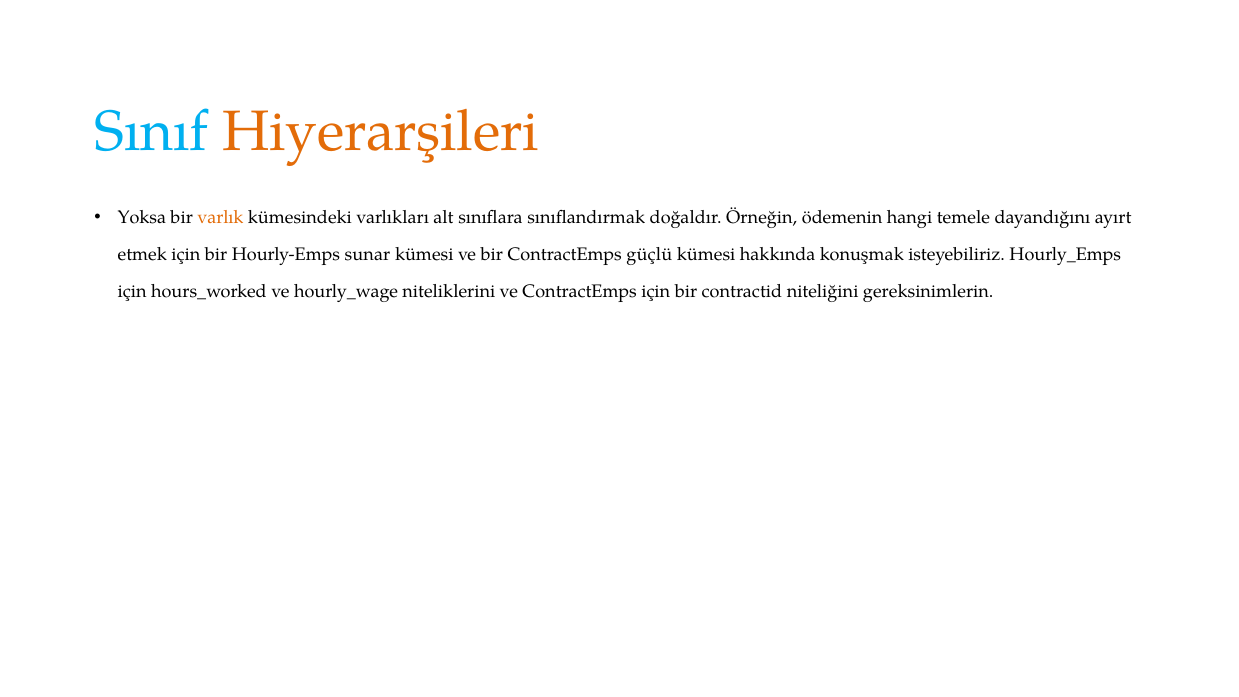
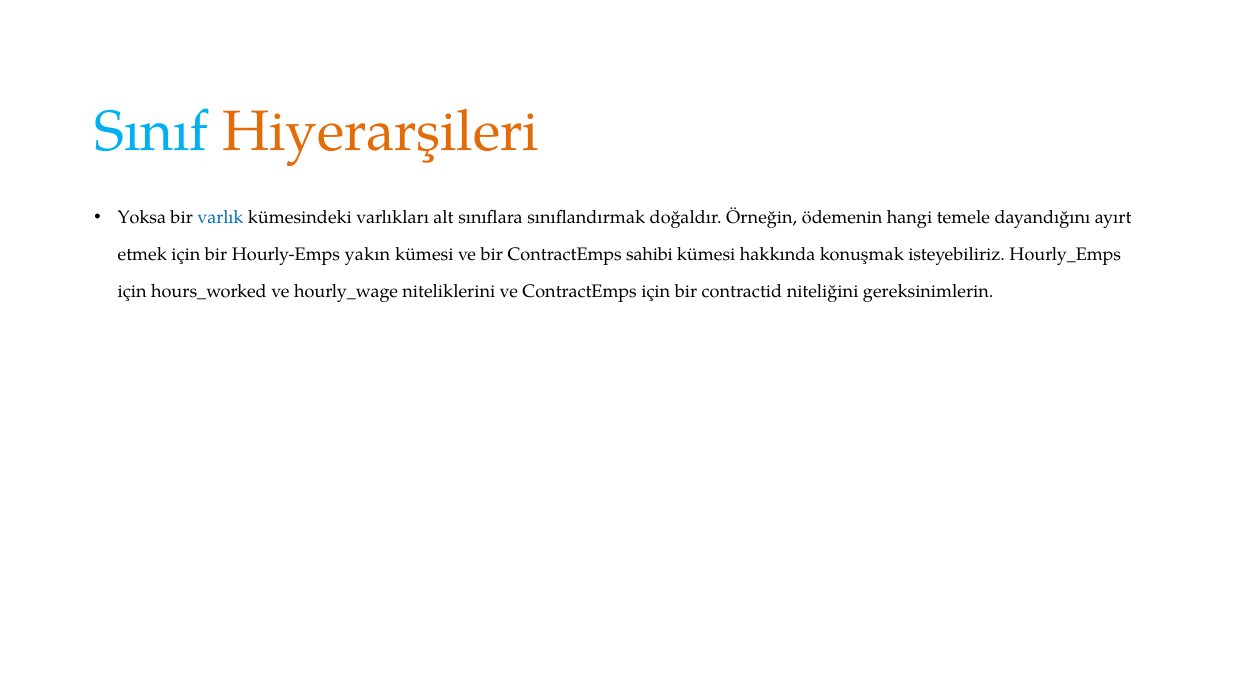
varlık colour: orange -> blue (220, 217)
sunar: sunar -> yakın (367, 254)
güçlü: güçlü -> sahibi (649, 254)
